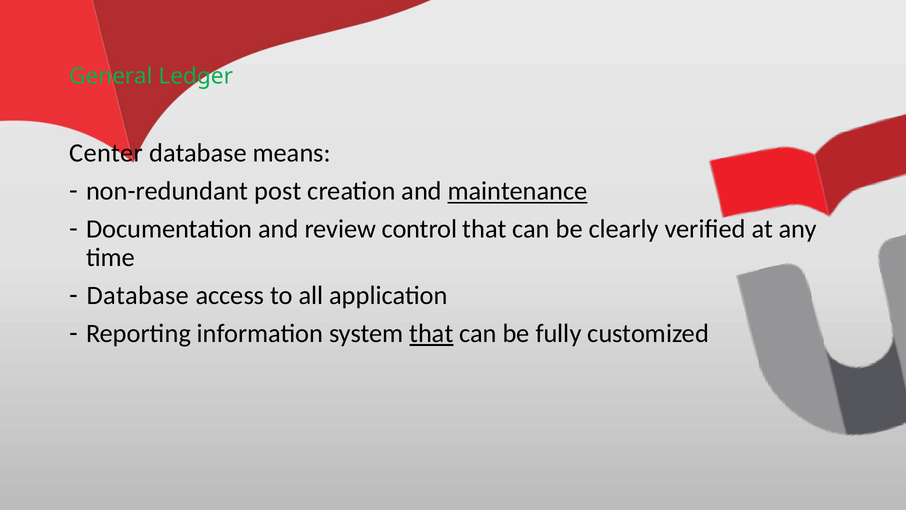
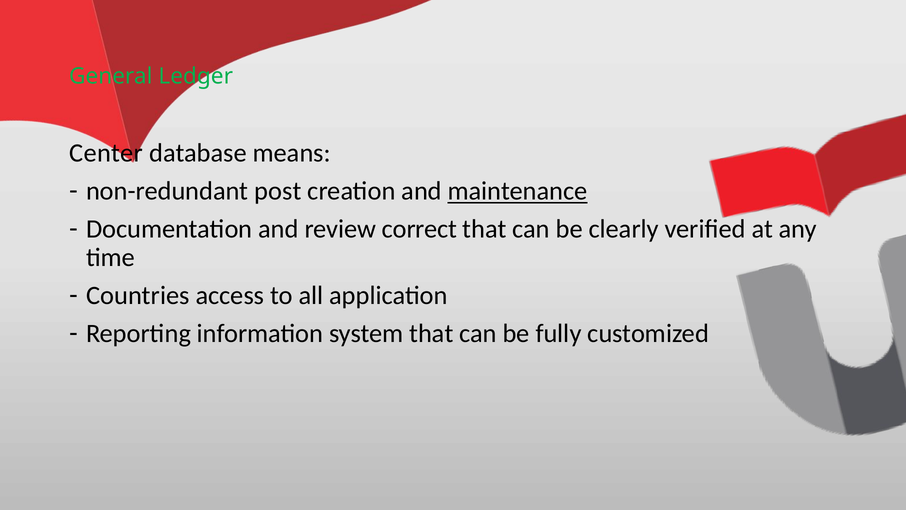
control: control -> correct (419, 229)
Database: Database -> Countries (138, 295)
that underline: present -> none (431, 333)
